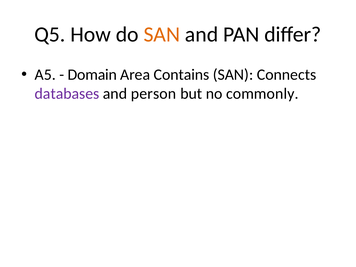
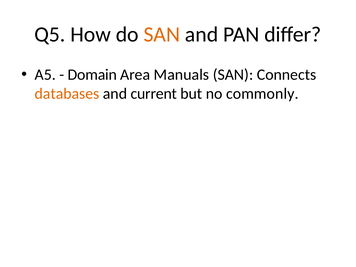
Contains: Contains -> Manuals (181, 75)
databases colour: purple -> orange (67, 94)
person: person -> current (154, 94)
